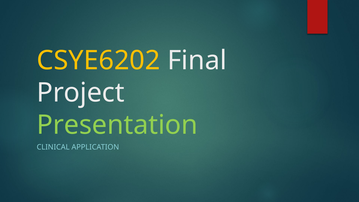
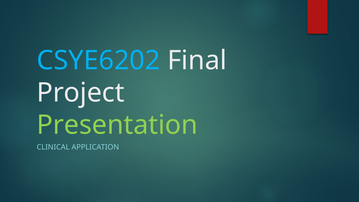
CSYE6202 colour: yellow -> light blue (98, 60)
